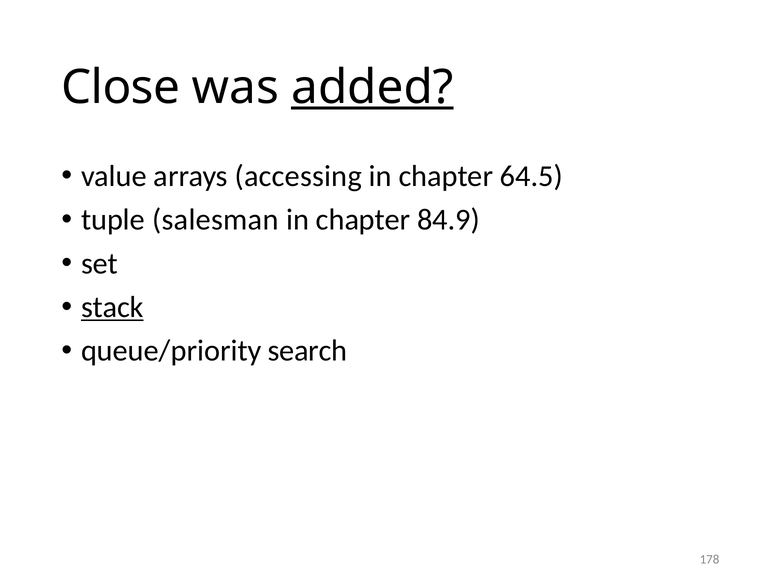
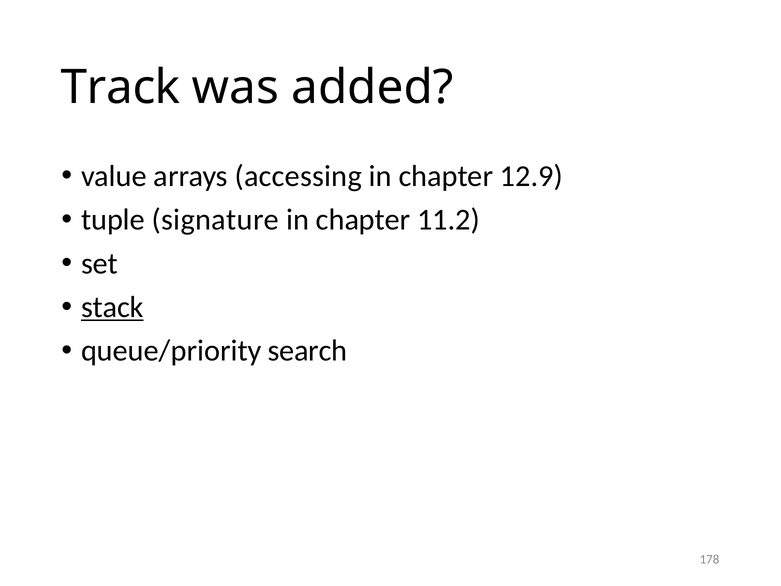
Close: Close -> Track (121, 87)
added underline: present -> none (372, 87)
64.5: 64.5 -> 12.9 (531, 176)
salesman: salesman -> signature (215, 220)
84.9: 84.9 -> 11.2 (449, 220)
